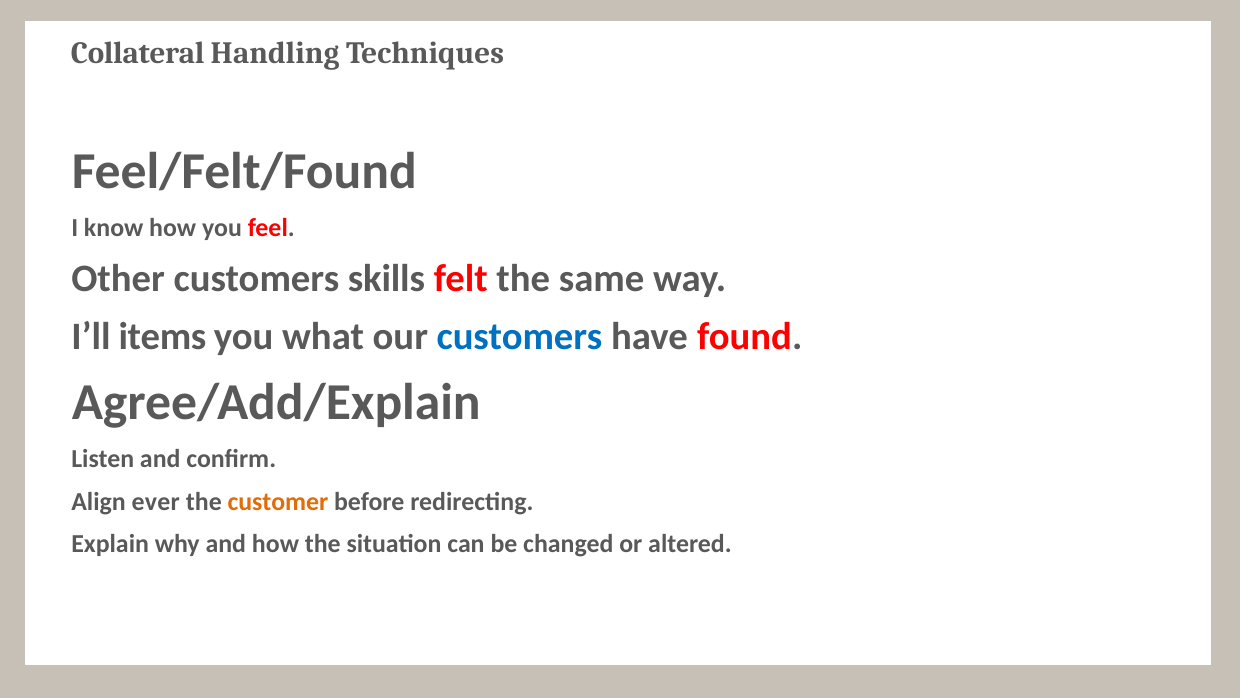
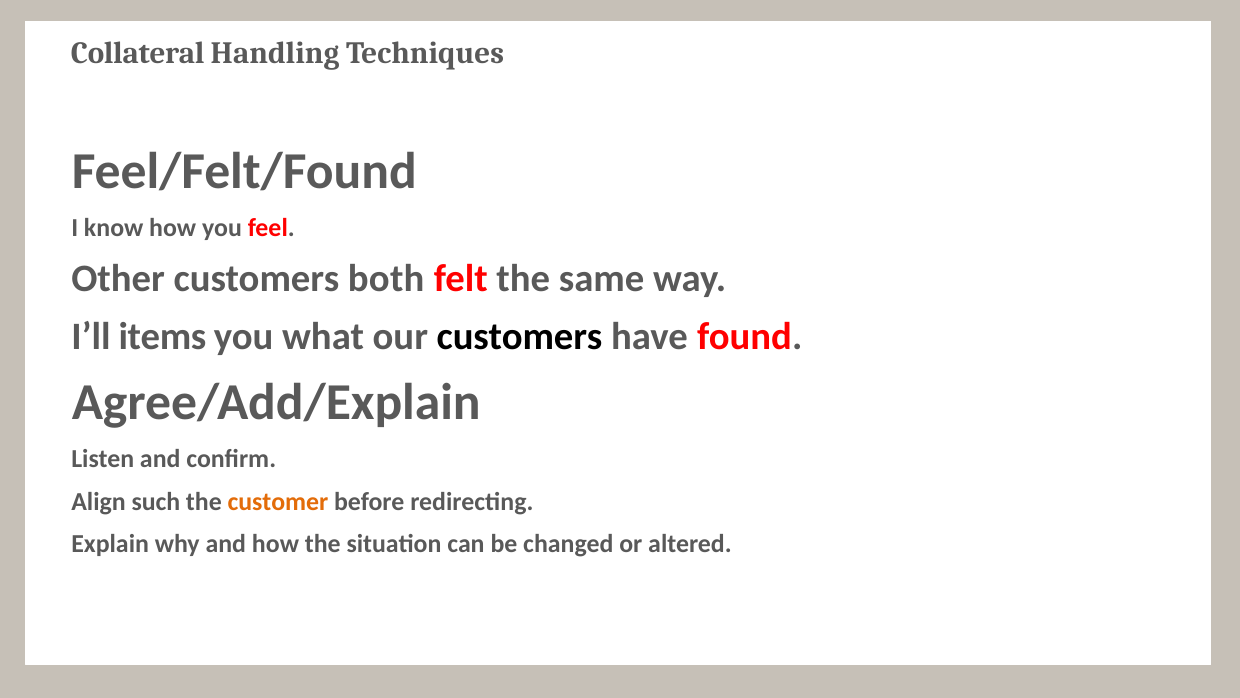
skills: skills -> both (386, 279)
customers colour: blue -> black (520, 337)
ever: ever -> such (156, 501)
